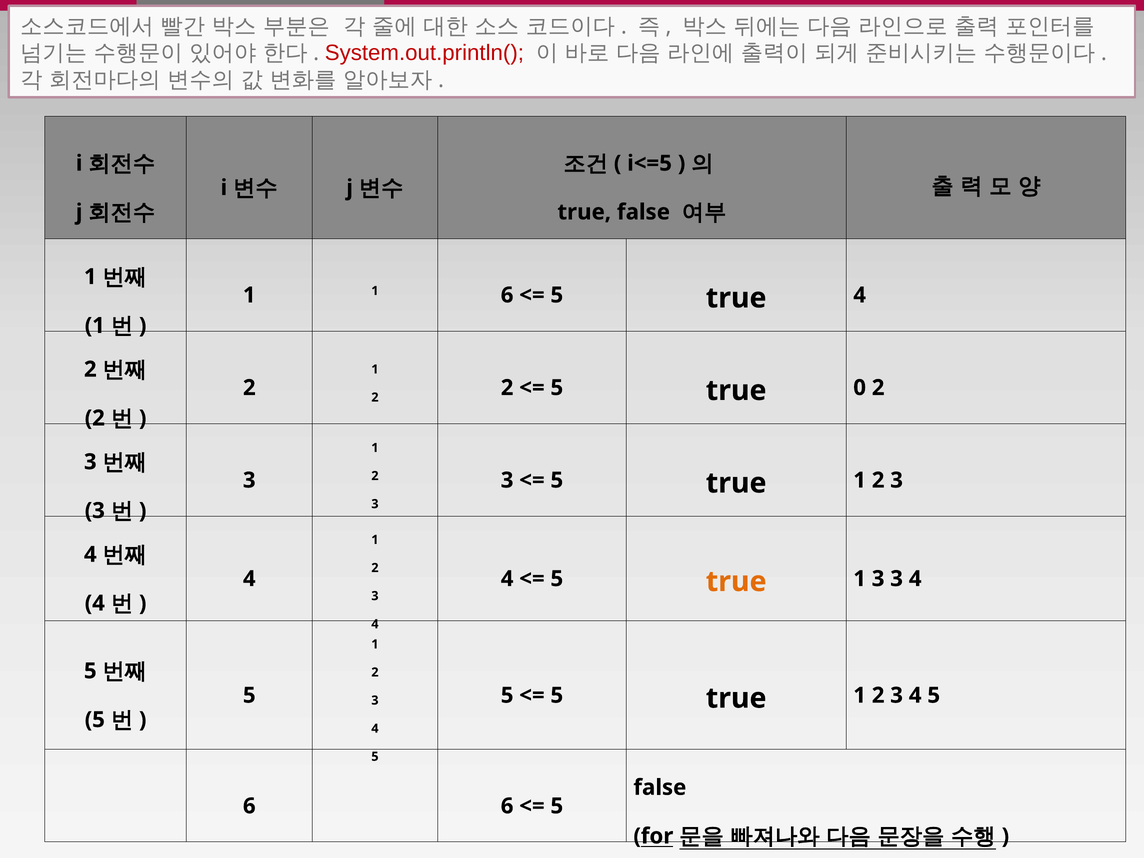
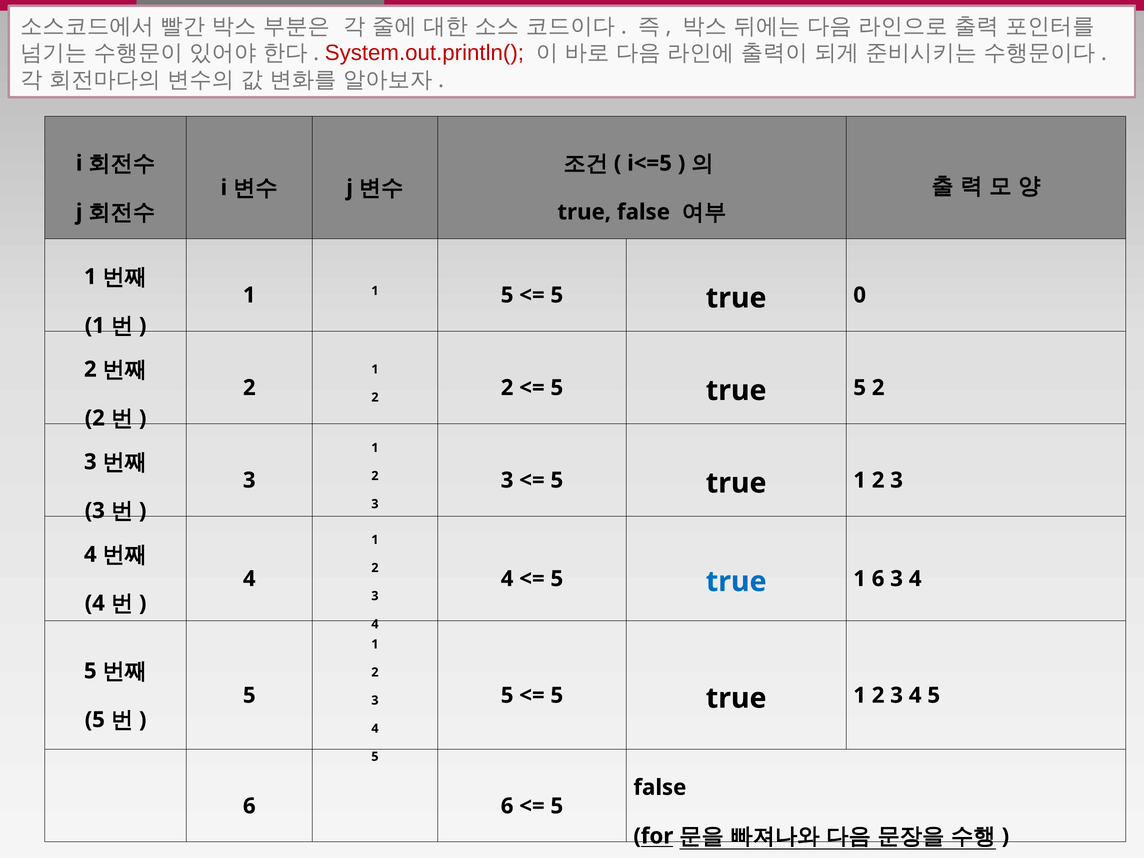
1 6: 6 -> 5 (507, 295)
true 4: 4 -> 0 (860, 295)
true 0: 0 -> 5 (860, 388)
true colour: orange -> blue (736, 582)
1 3: 3 -> 6 (878, 579)
